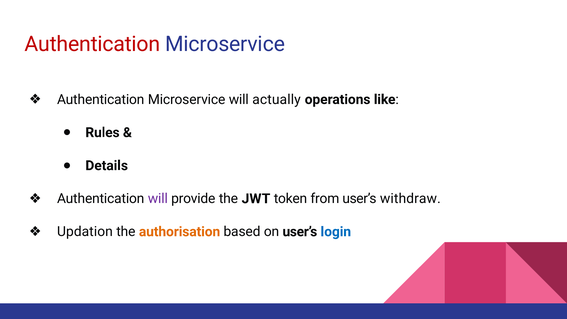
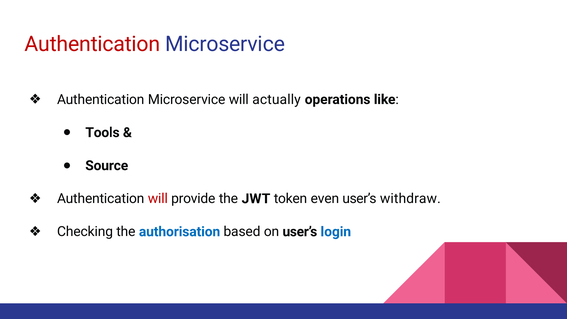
Rules: Rules -> Tools (102, 133)
Details: Details -> Source (107, 166)
will colour: purple -> red (158, 199)
from: from -> even (325, 199)
Updation: Updation -> Checking (85, 232)
authorisation colour: orange -> blue (180, 232)
